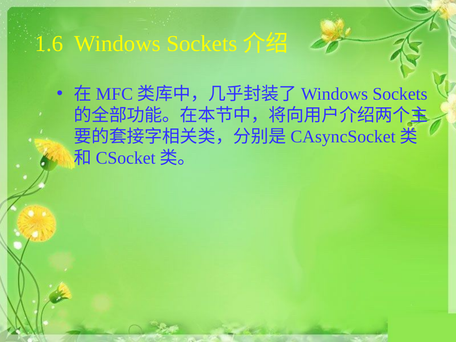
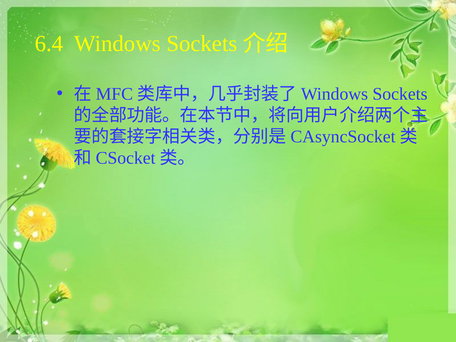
1.6: 1.6 -> 6.4 (49, 44)
